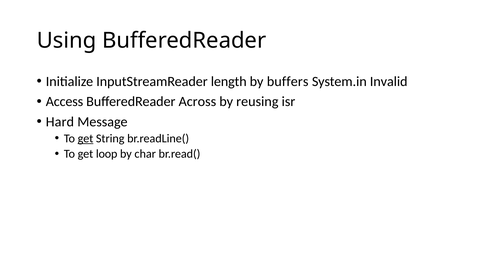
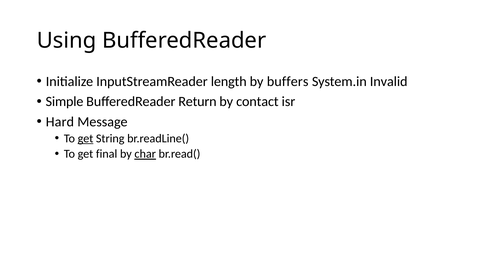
Access: Access -> Simple (65, 102)
Across: Across -> Return (197, 102)
reusing: reusing -> contact (257, 102)
loop: loop -> final (107, 154)
char underline: none -> present (145, 154)
